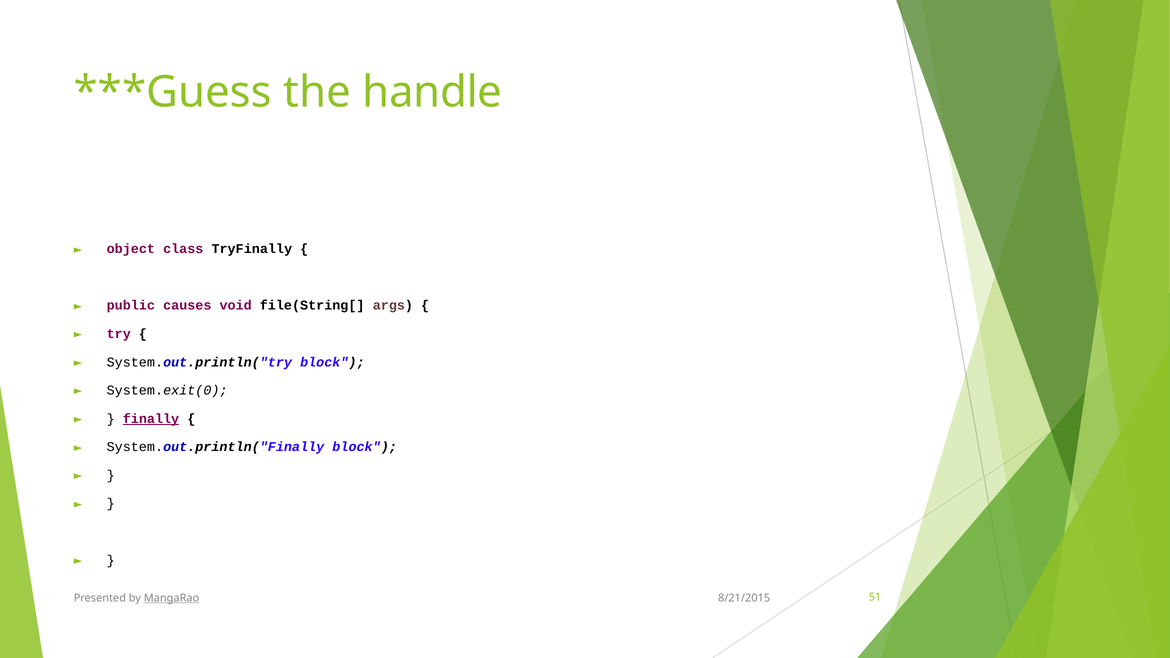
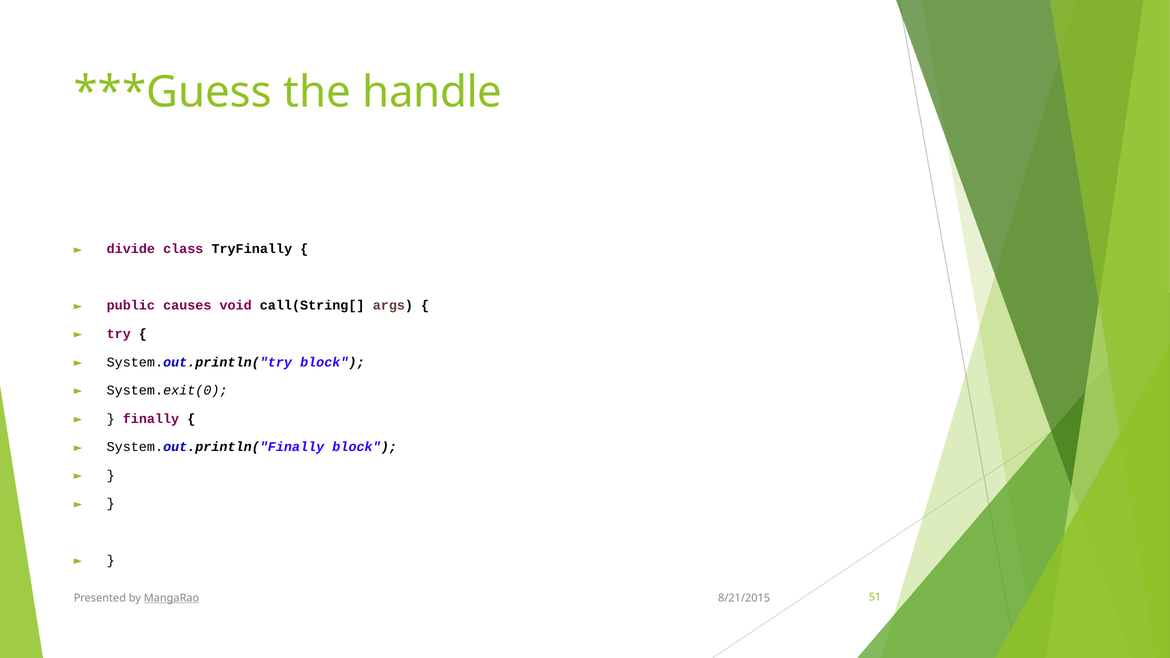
object: object -> divide (131, 249)
file(String[: file(String[ -> call(String[ (312, 306)
finally underline: present -> none (151, 419)
